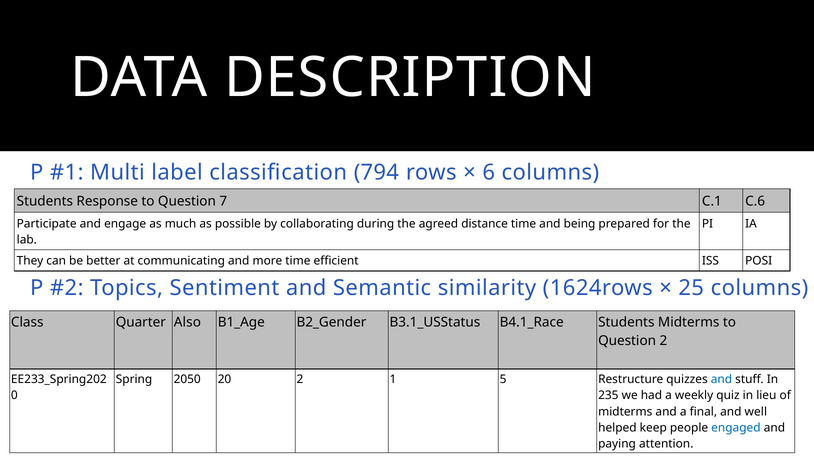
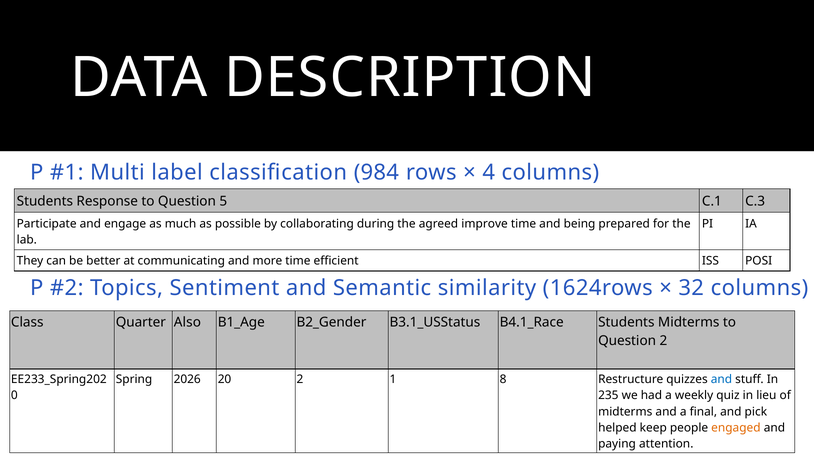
794: 794 -> 984 (376, 172)
6: 6 -> 4 (489, 172)
7: 7 -> 5 (223, 201)
C.6: C.6 -> C.3 (755, 201)
distance: distance -> improve (485, 224)
25: 25 -> 32 (691, 288)
2050: 2050 -> 2026 (187, 379)
5: 5 -> 8 (503, 379)
well: well -> pick (756, 411)
engaged colour: blue -> orange (736, 428)
